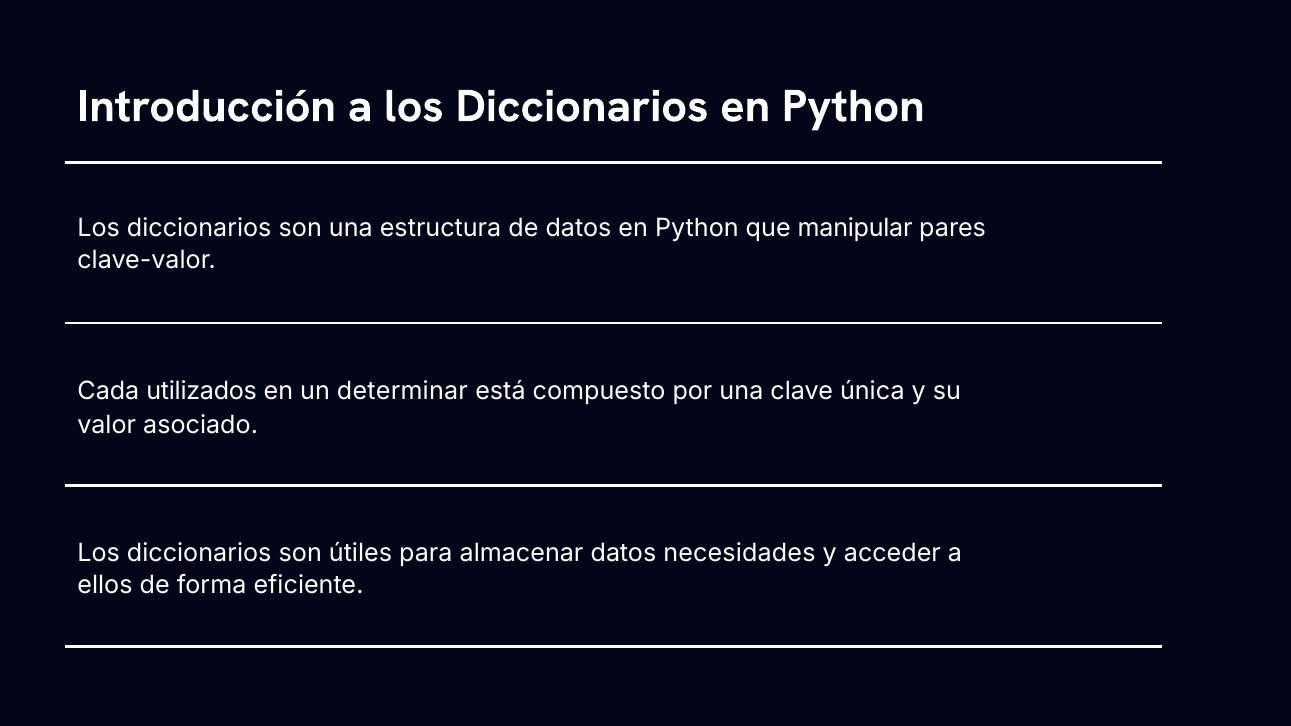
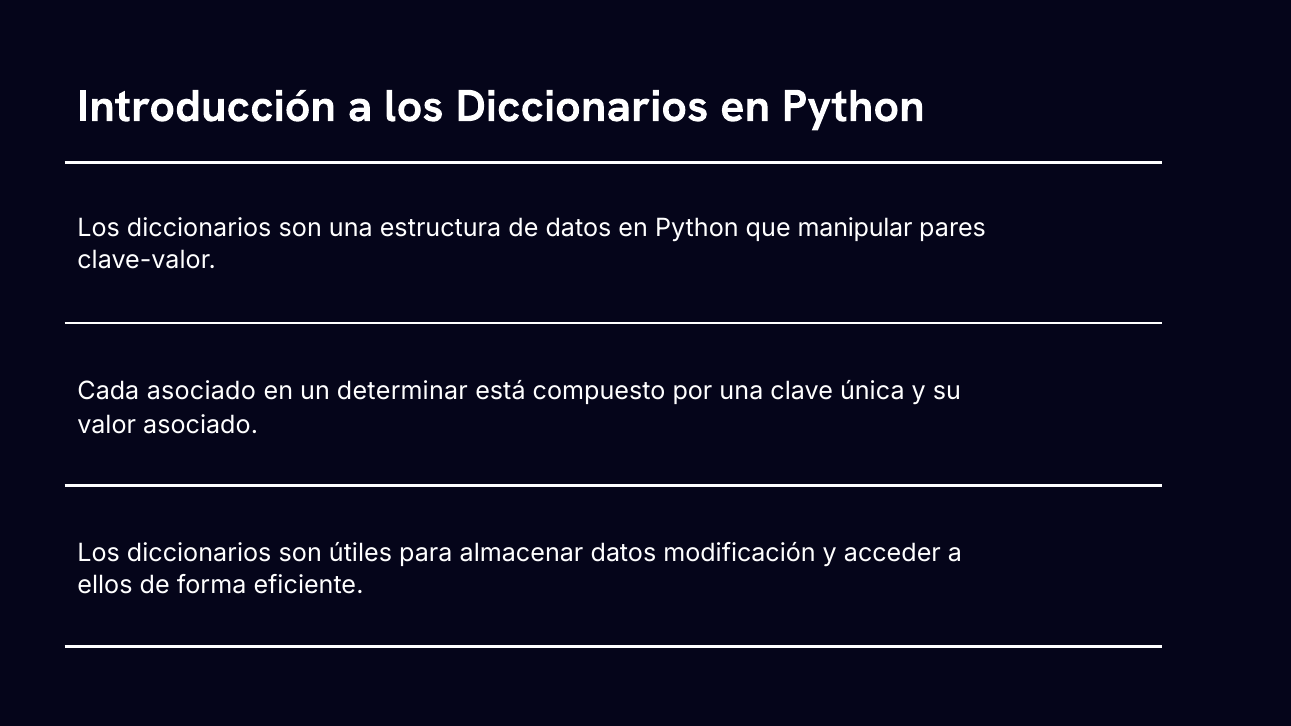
Cada utilizados: utilizados -> asociado (201, 391)
necesidades: necesidades -> modificación (740, 553)
